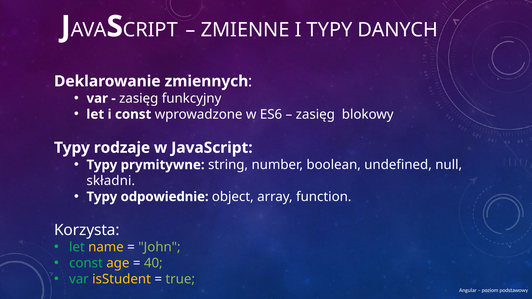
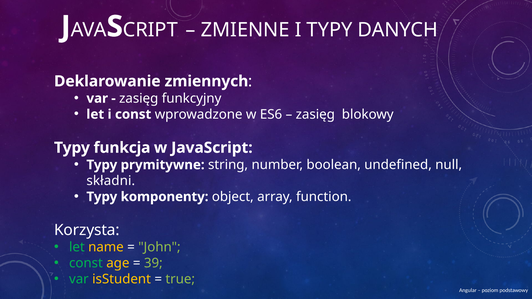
rodzaje: rodzaje -> funkcja (122, 148)
odpowiednie: odpowiednie -> komponenty (165, 197)
40: 40 -> 39 (153, 263)
